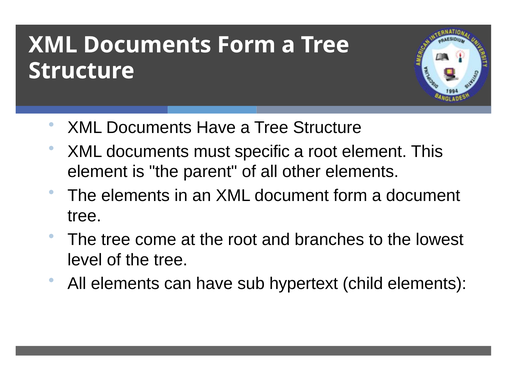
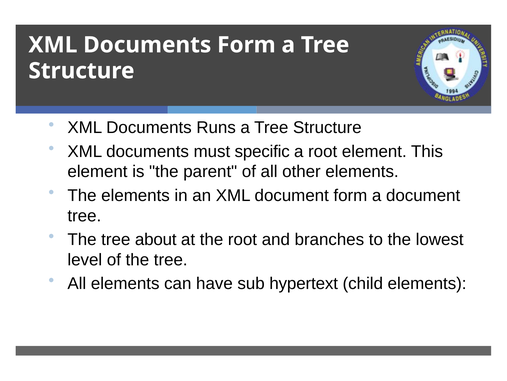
Documents Have: Have -> Runs (216, 127)
come: come -> about (156, 239)
